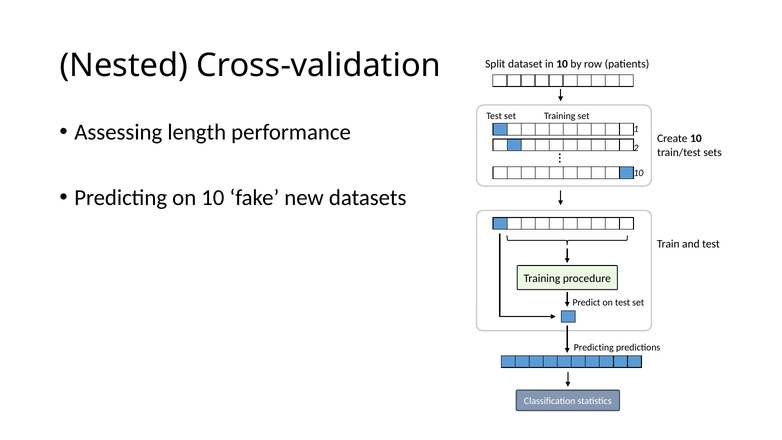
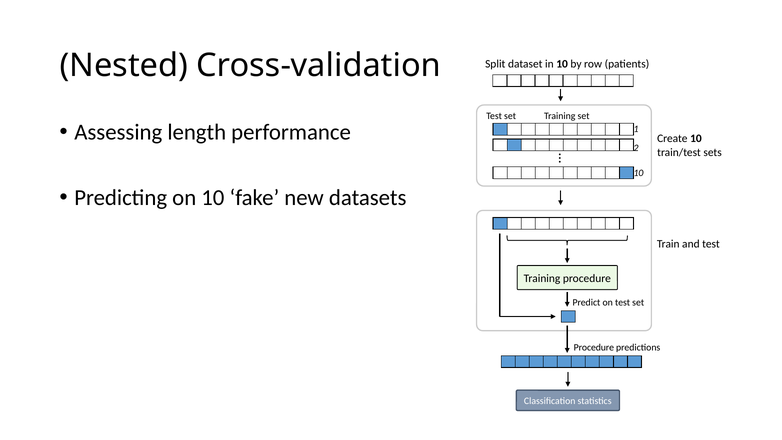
Predicting: Predicting -> Procedure (594, 347)
